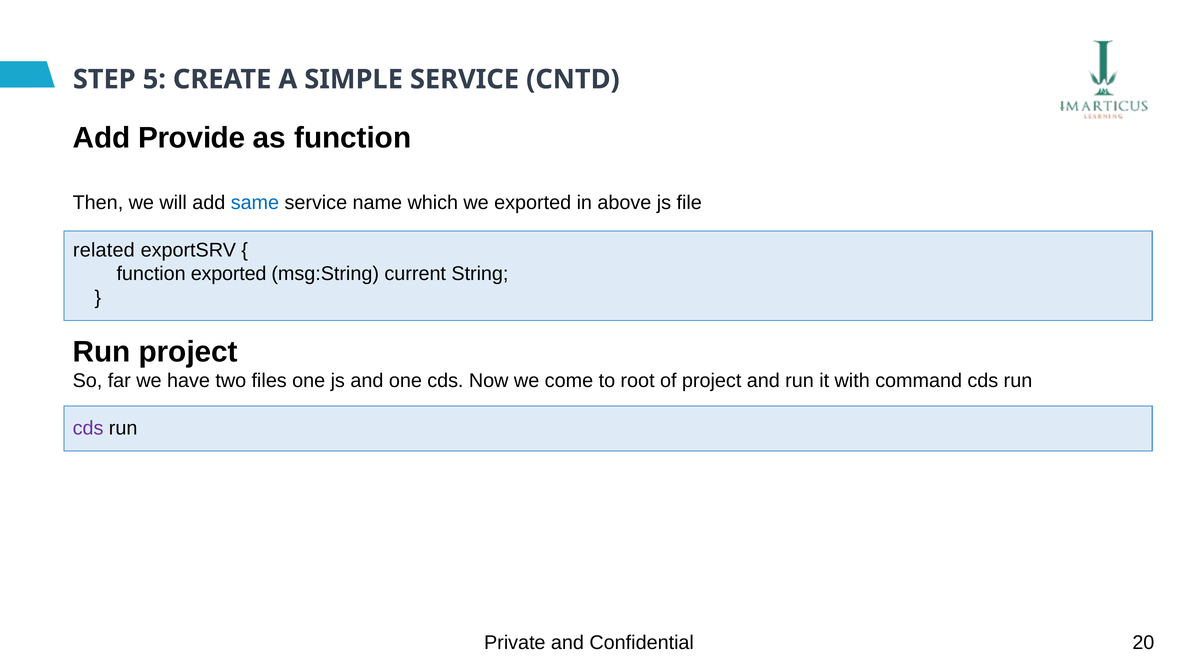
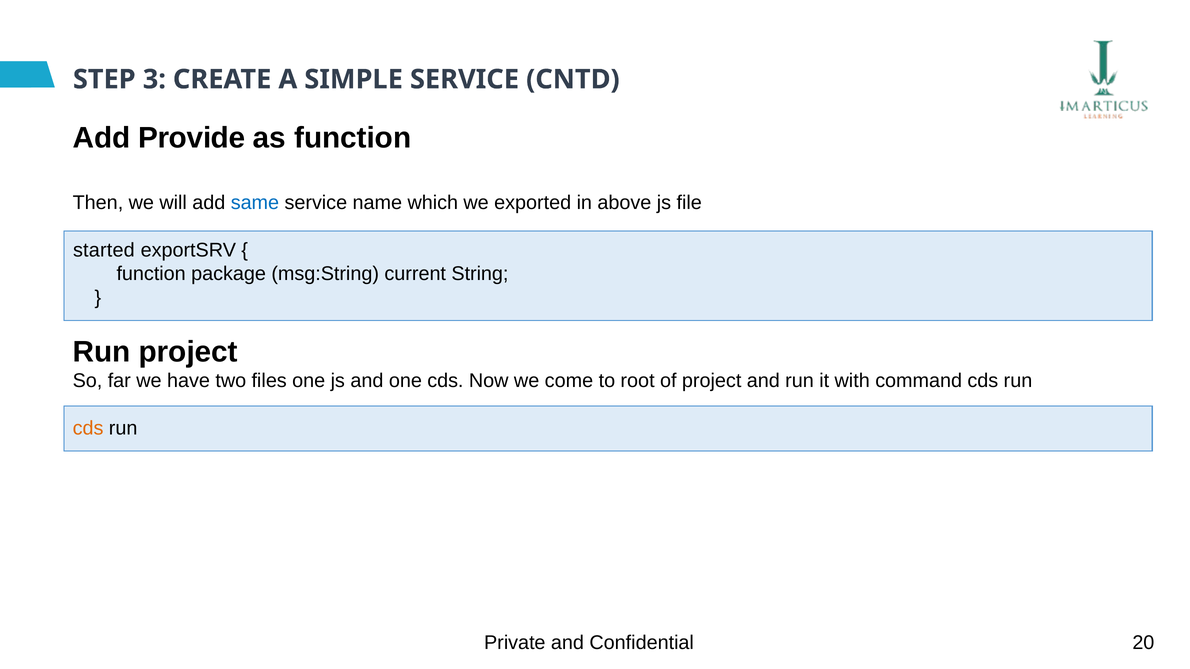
5: 5 -> 3 (154, 79)
related: related -> started (104, 250)
function exported: exported -> package (229, 274)
cds colour: purple -> orange (88, 429)
